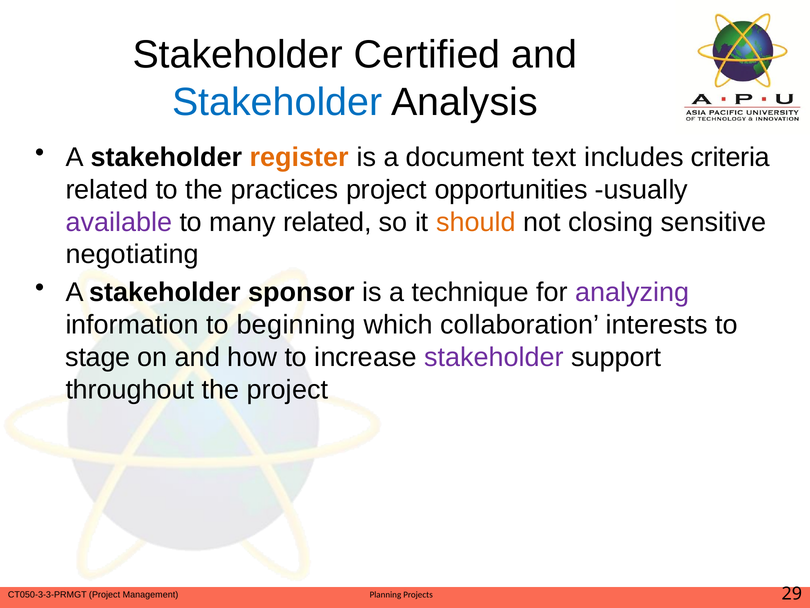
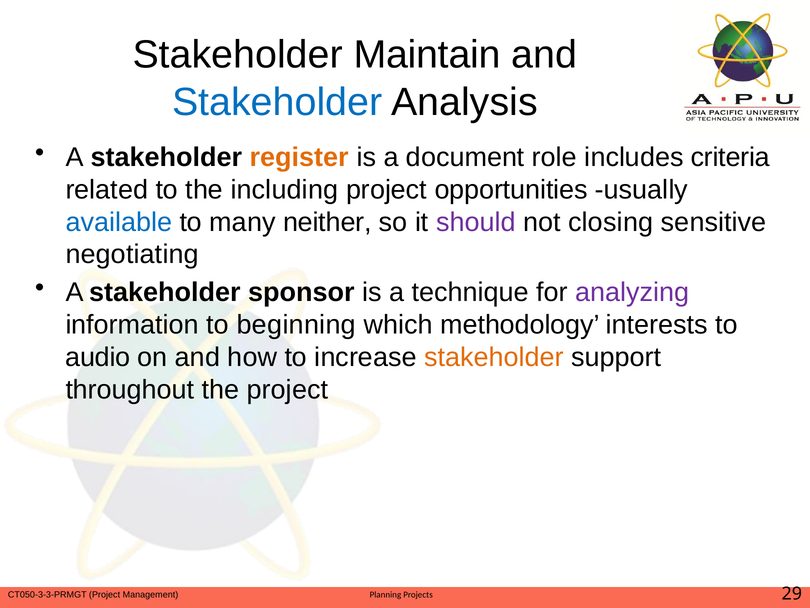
Certified: Certified -> Maintain (427, 55)
text: text -> role (554, 157)
practices: practices -> including (284, 190)
available colour: purple -> blue (119, 222)
many related: related -> neither (327, 222)
should colour: orange -> purple (476, 222)
collaboration: collaboration -> methodology (520, 325)
stage: stage -> audio (98, 357)
stakeholder colour: purple -> orange (494, 357)
